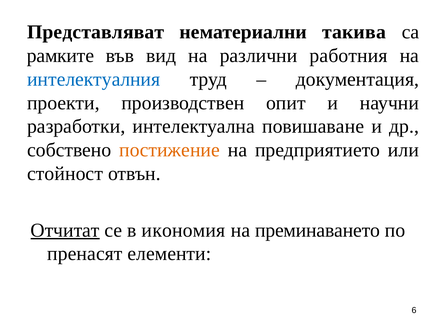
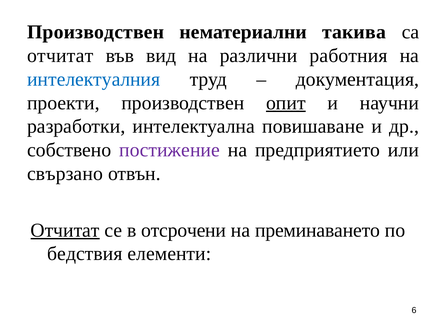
Представляват: Представляват -> Производствен (96, 32)
рамките: рамките -> отчитат (60, 56)
опит underline: none -> present (286, 103)
постижение colour: orange -> purple (170, 150)
стойност: стойност -> свързано (65, 174)
икономия: икономия -> отсрочени (184, 230)
пренасят: пренасят -> бедствия (85, 254)
